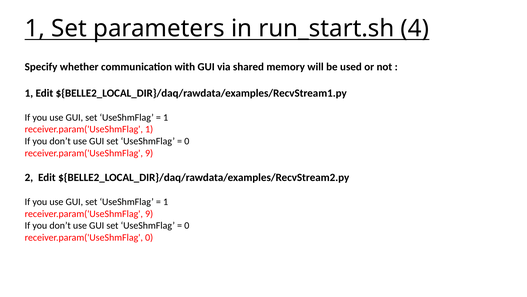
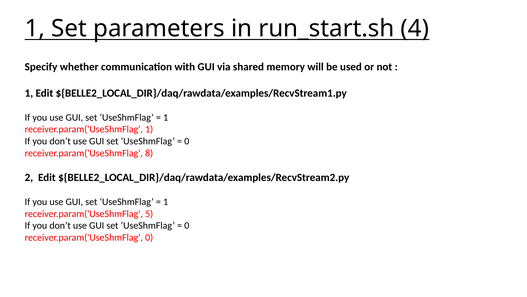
9: 9 -> 8 (149, 153)
9: 9 -> 5 (149, 213)
